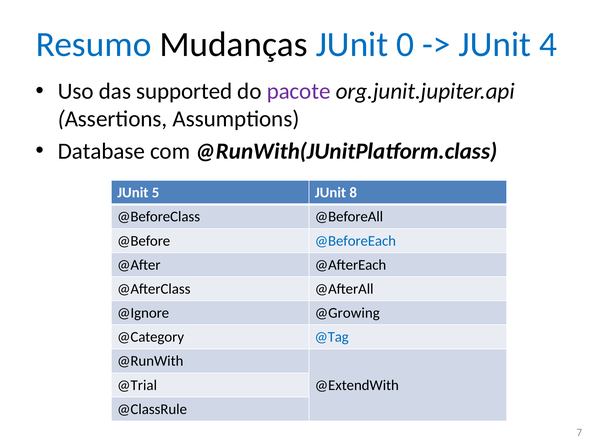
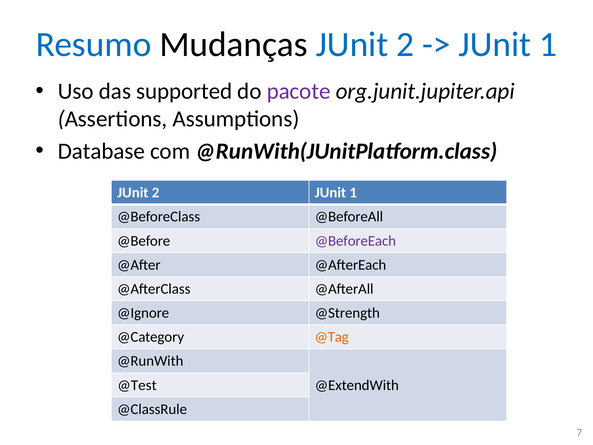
0: 0 -> 2 (405, 44)
4: 4 -> 1 (548, 44)
5: 5 -> 2 (156, 193)
8: 8 -> 1 (353, 193)
@BeforeEach colour: blue -> purple (355, 241)
@Growing: @Growing -> @Strength (347, 313)
@Tag colour: blue -> orange (332, 337)
@Trial: @Trial -> @Test (137, 385)
